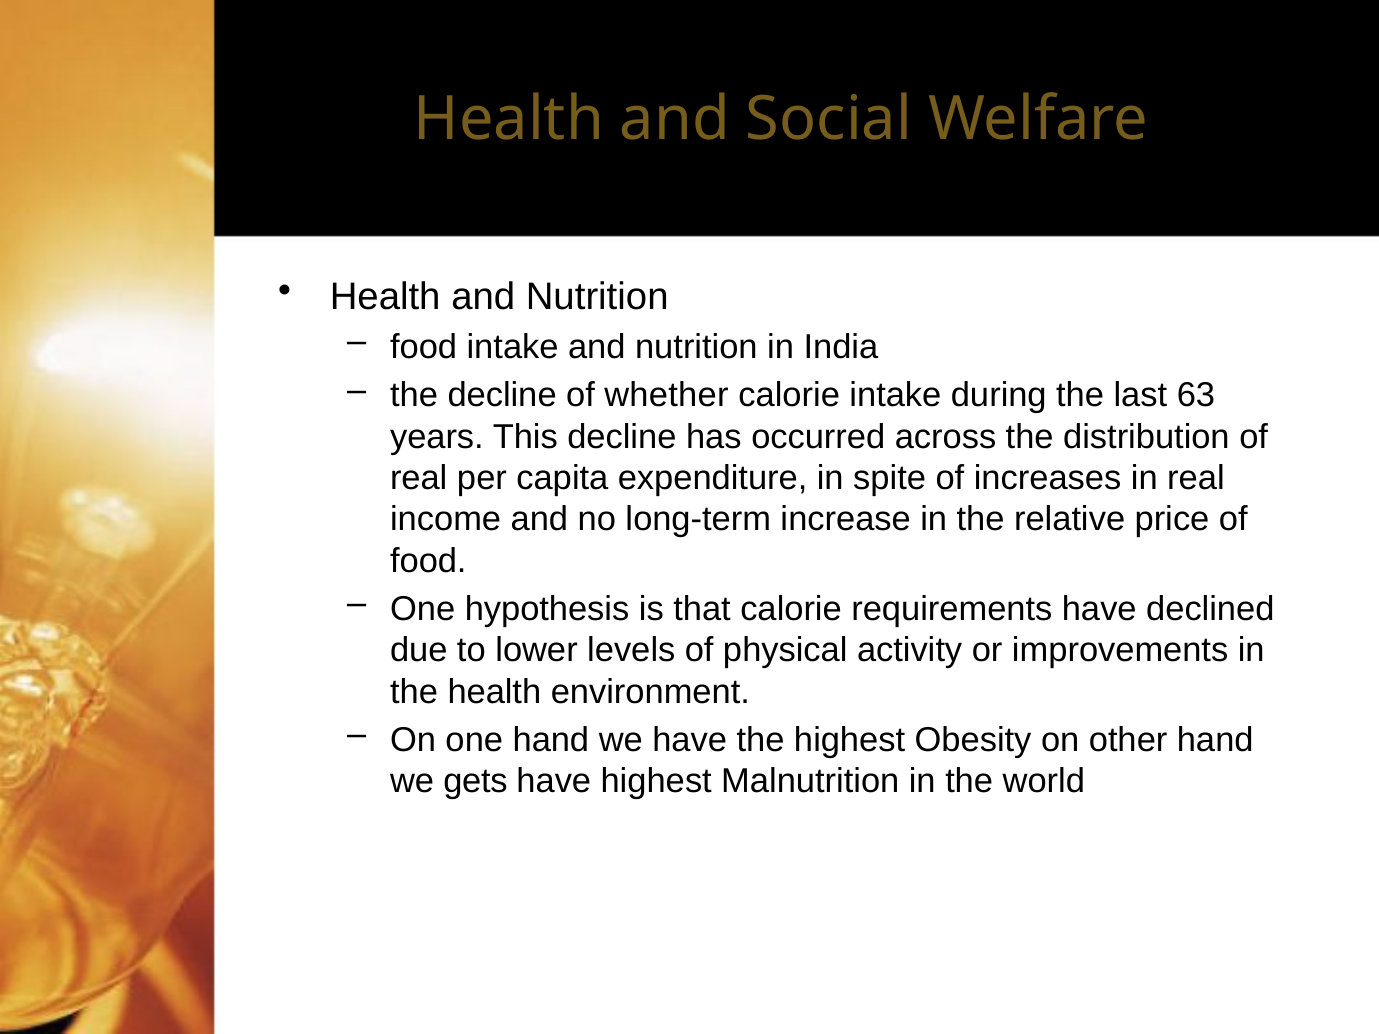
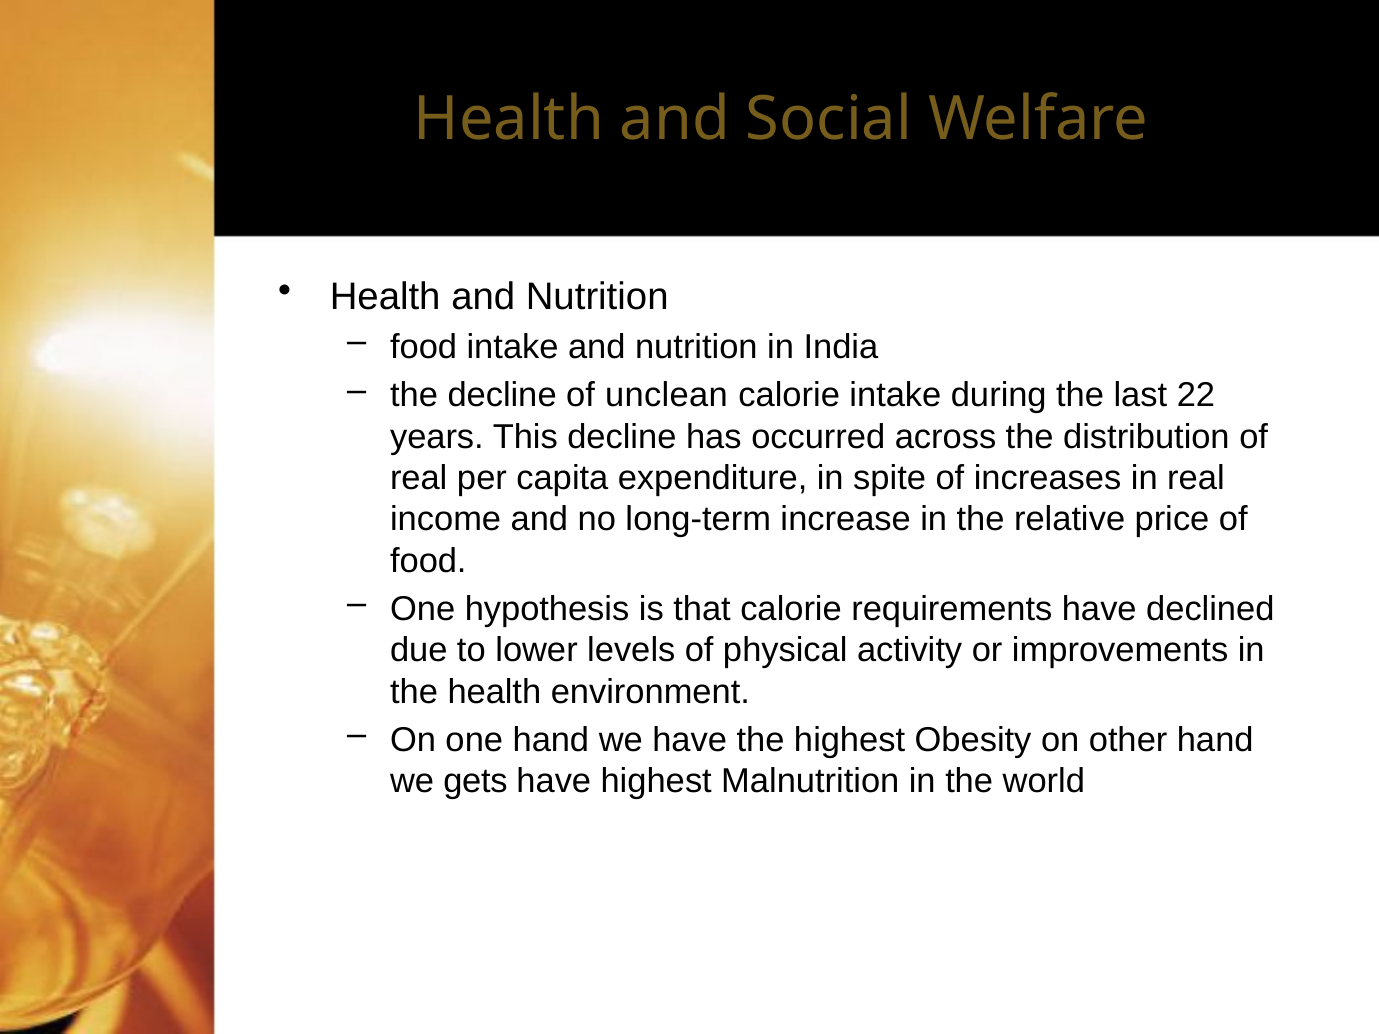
whether: whether -> unclean (666, 395)
63: 63 -> 22 (1196, 395)
